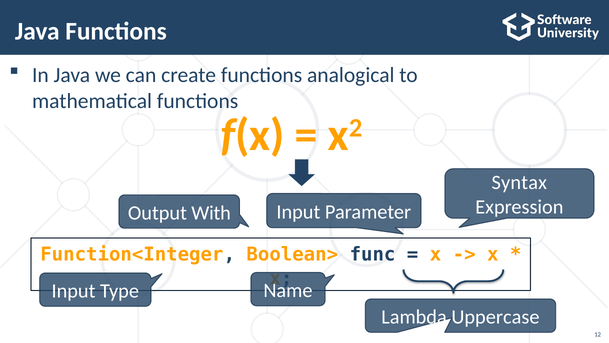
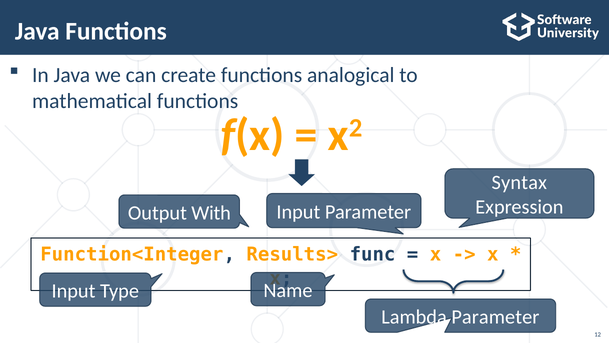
Boolean>: Boolean> -> Results> (292, 254)
Lambda Uppercase: Uppercase -> Parameter (495, 317)
